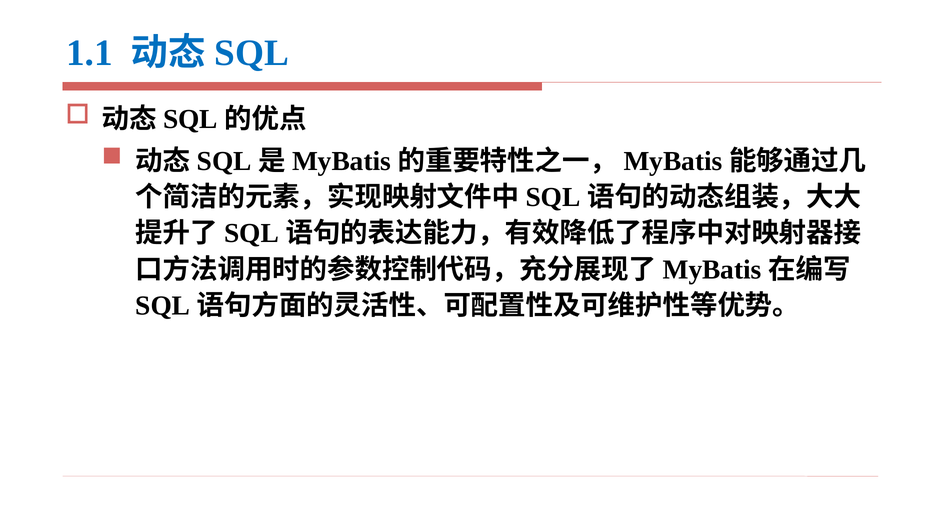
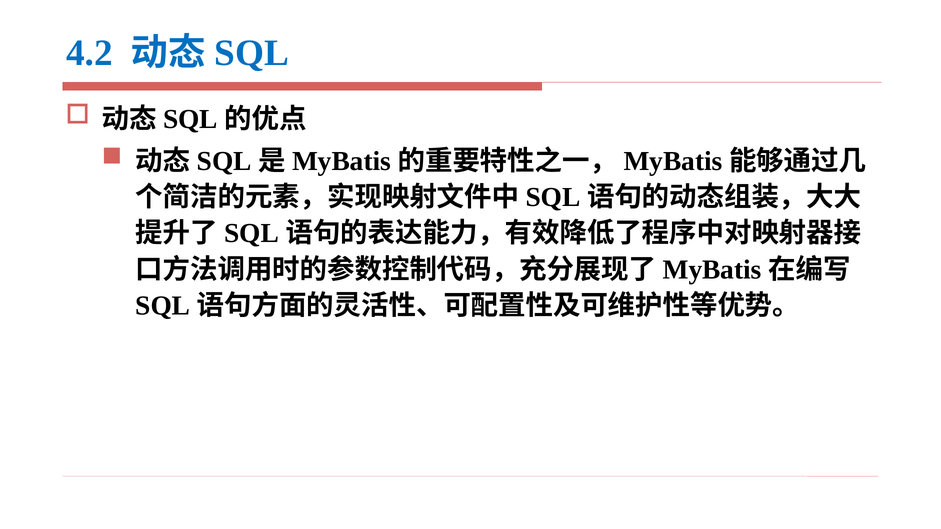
1.1: 1.1 -> 4.2 (89, 53)
